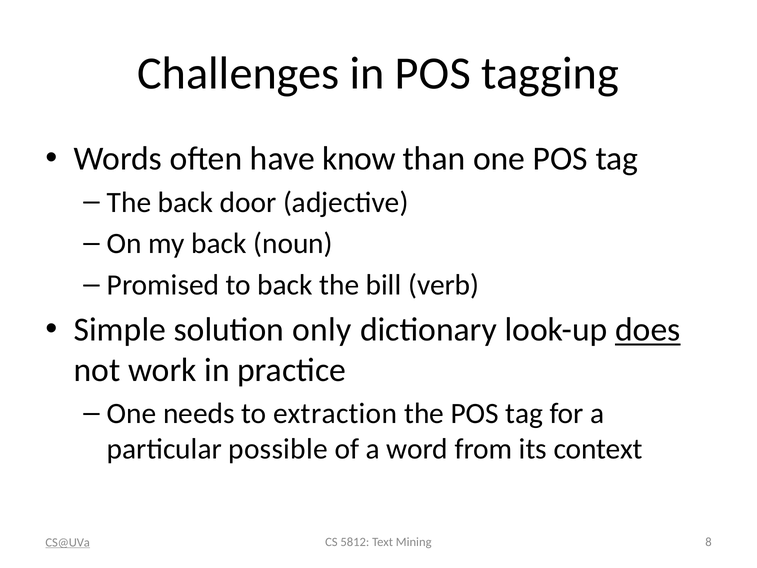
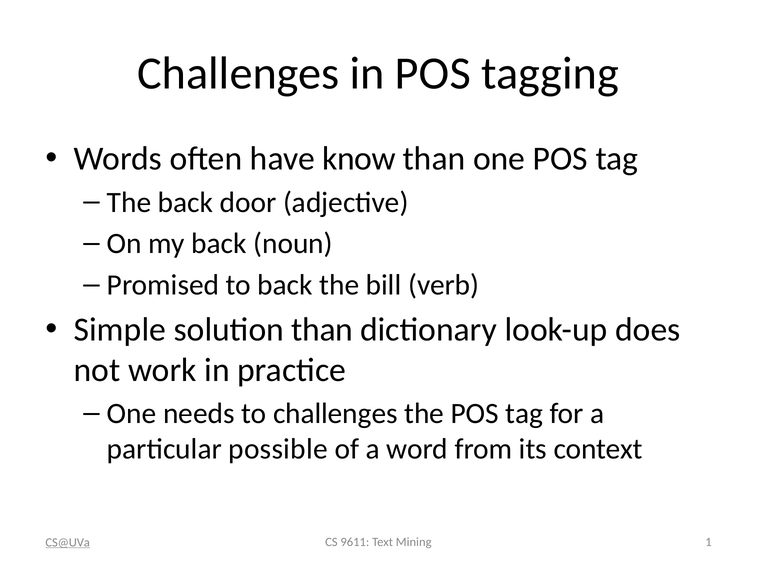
solution only: only -> than (322, 330)
does underline: present -> none (648, 330)
to extraction: extraction -> challenges (335, 414)
5812: 5812 -> 9611 (355, 542)
8: 8 -> 1 (708, 542)
